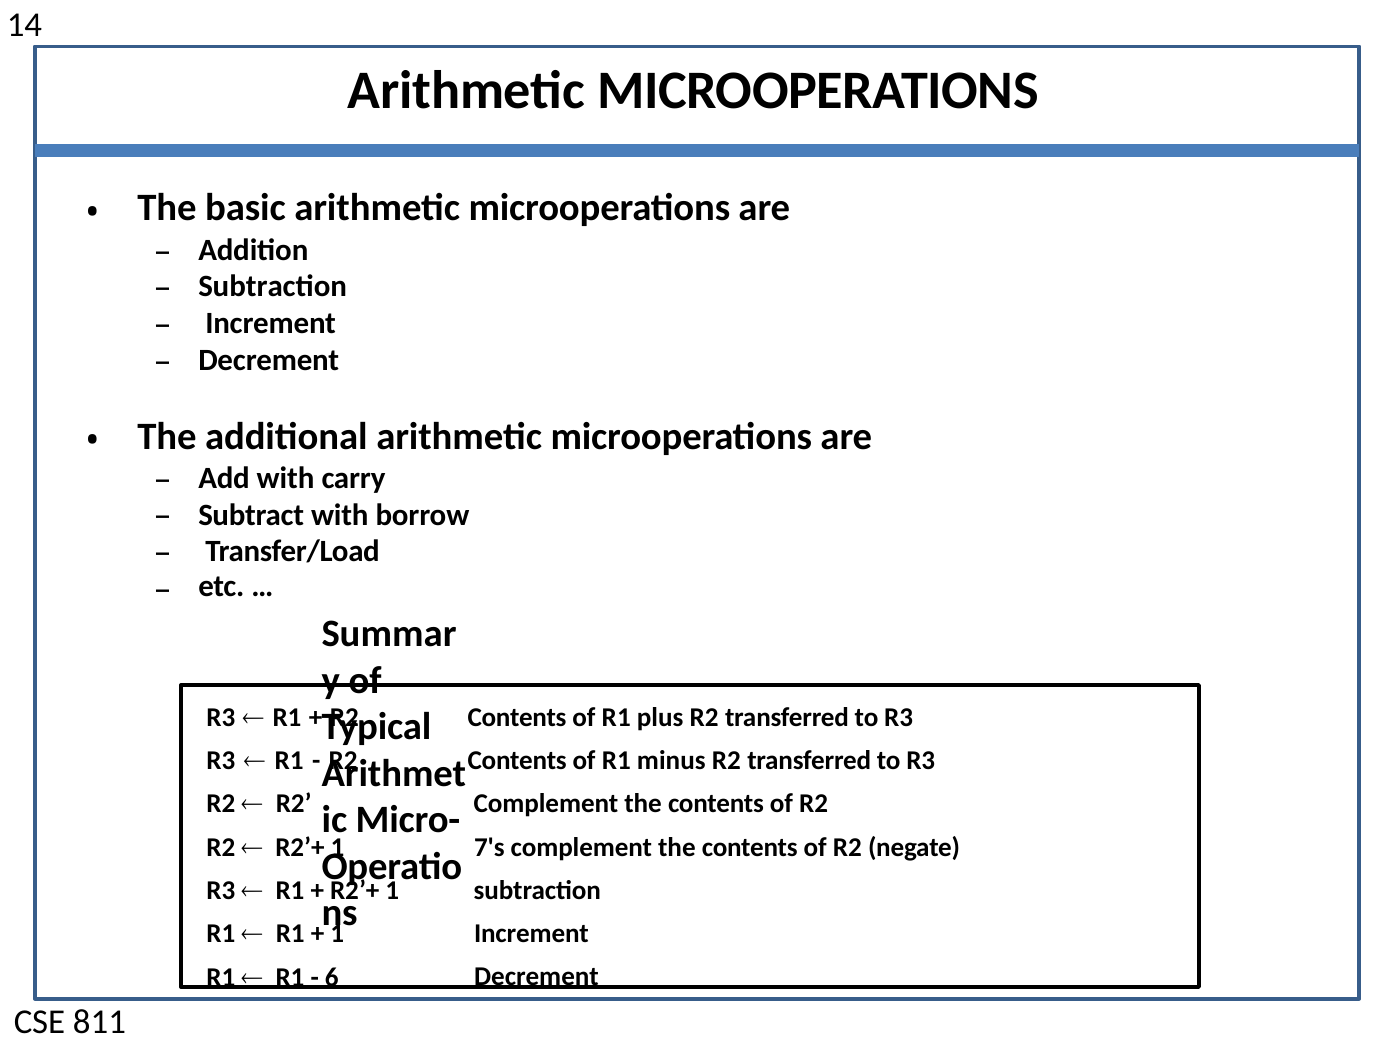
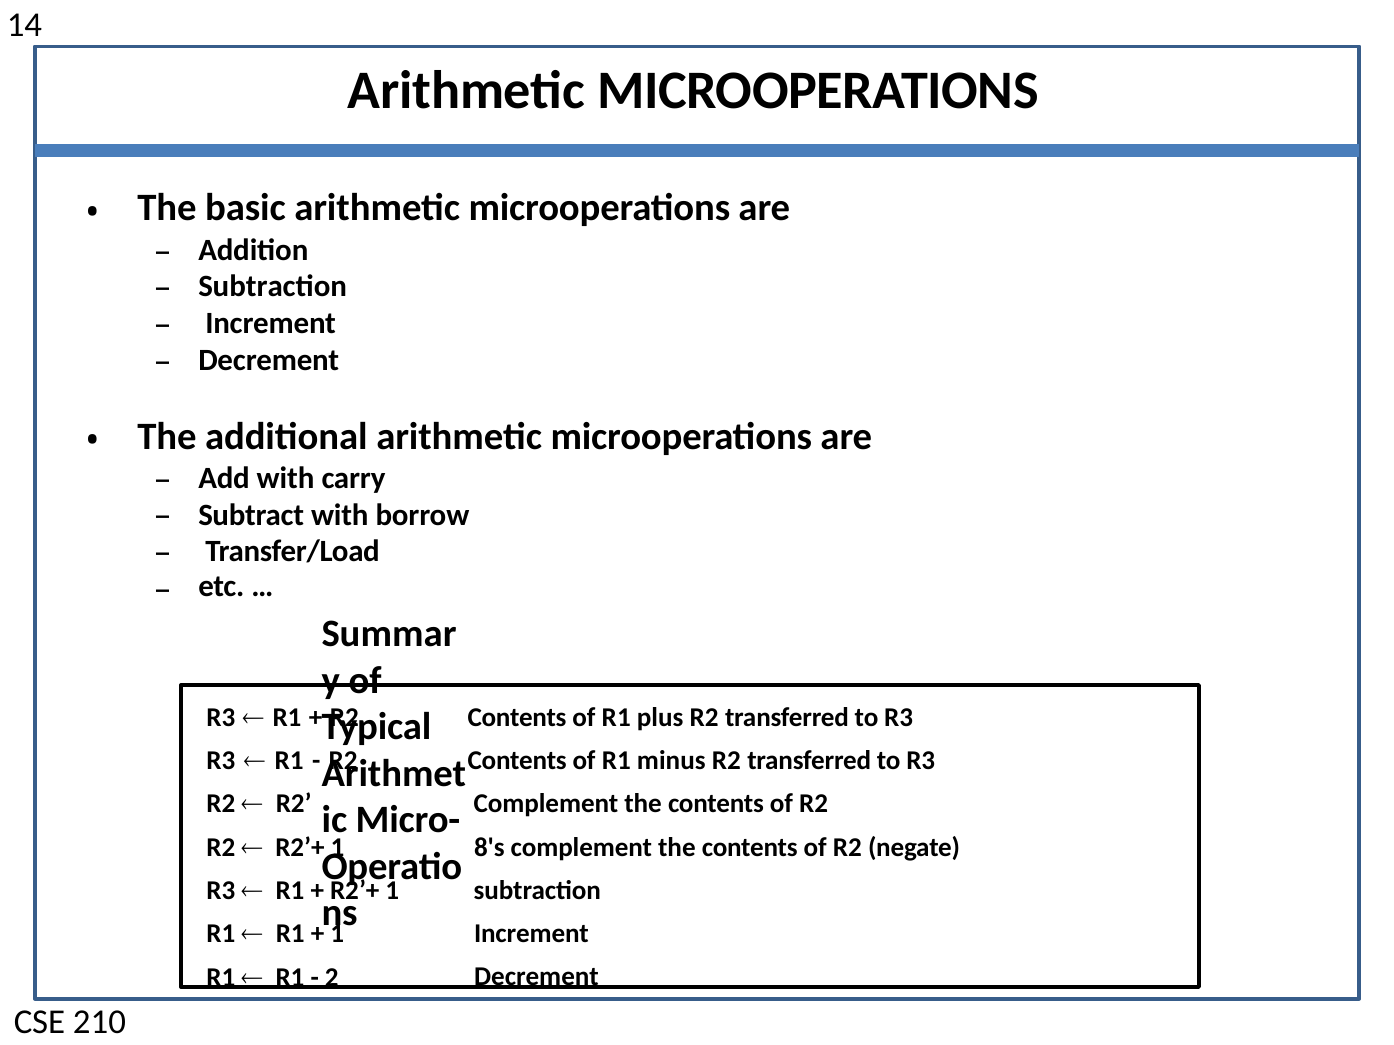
7's: 7's -> 8's (489, 848)
6: 6 -> 2 (332, 978)
811: 811 -> 210 (99, 1023)
